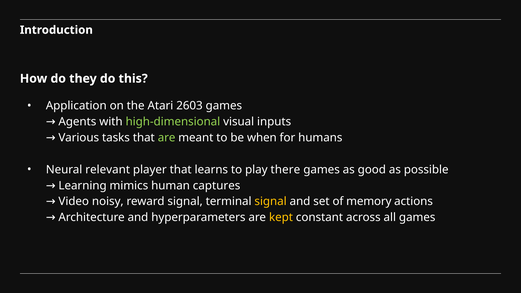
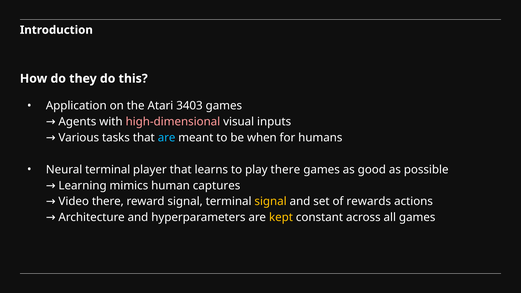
2603: 2603 -> 3403 (189, 106)
high-dimensional colour: light green -> pink (173, 122)
are colour: light green -> light blue (167, 138)
Neural relevant: relevant -> terminal (108, 170)
Video noisy: noisy -> there (108, 202)
memory: memory -> rewards (369, 202)
